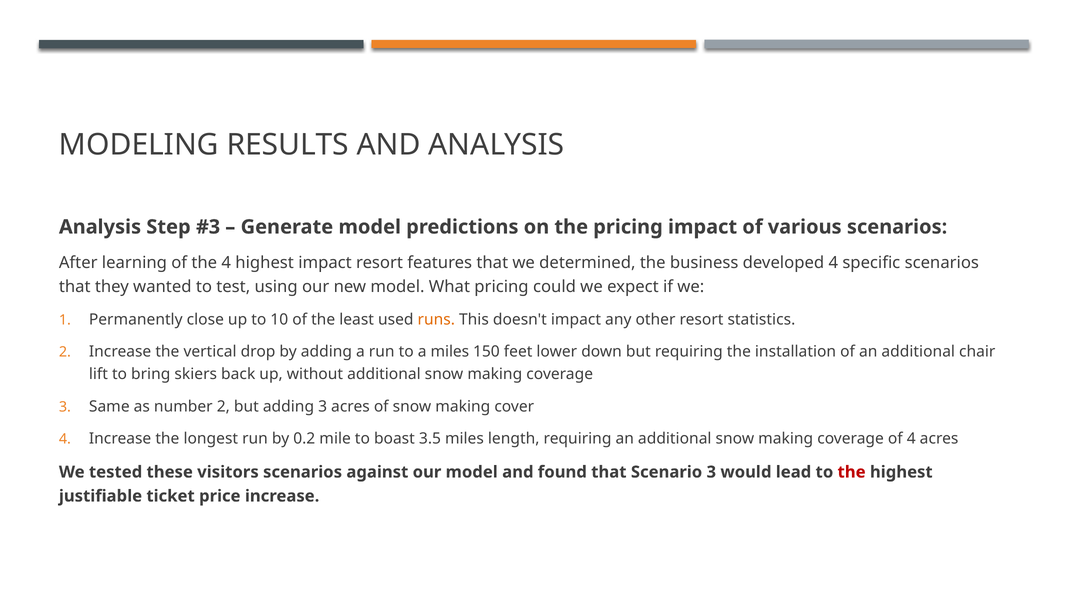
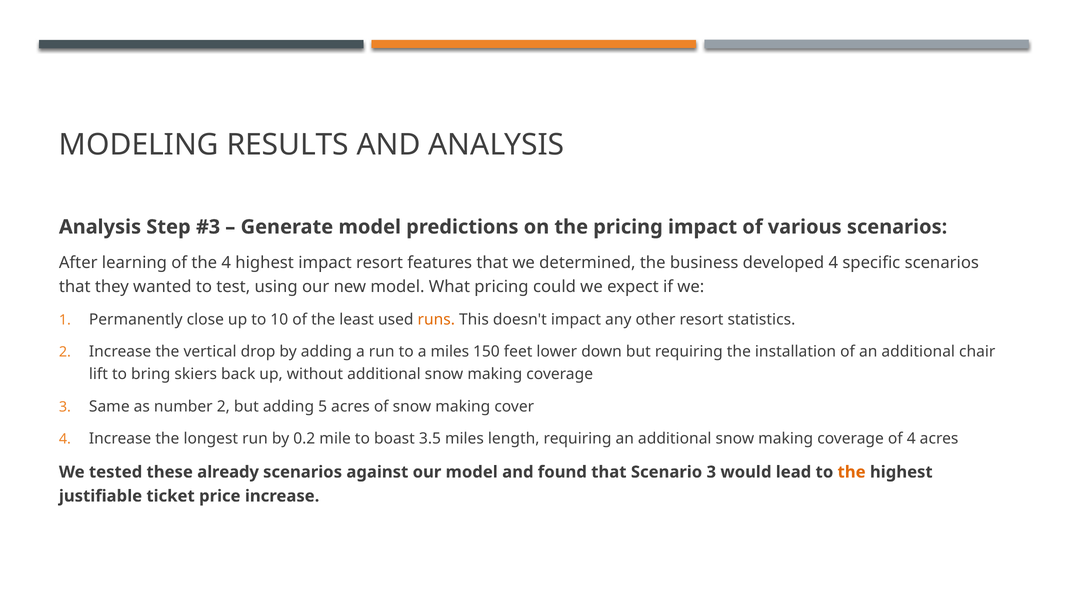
adding 3: 3 -> 5 (323, 407)
visitors: visitors -> already (228, 473)
the colour: red -> orange (852, 473)
